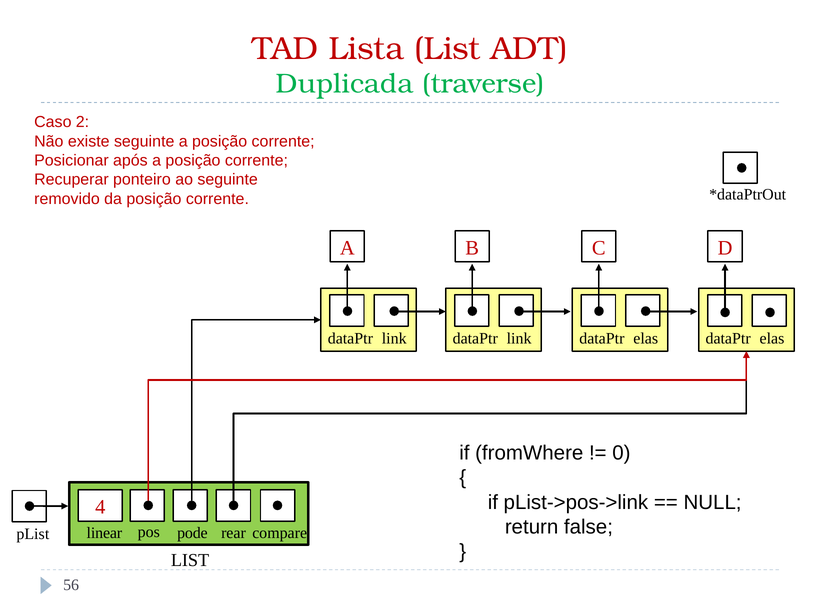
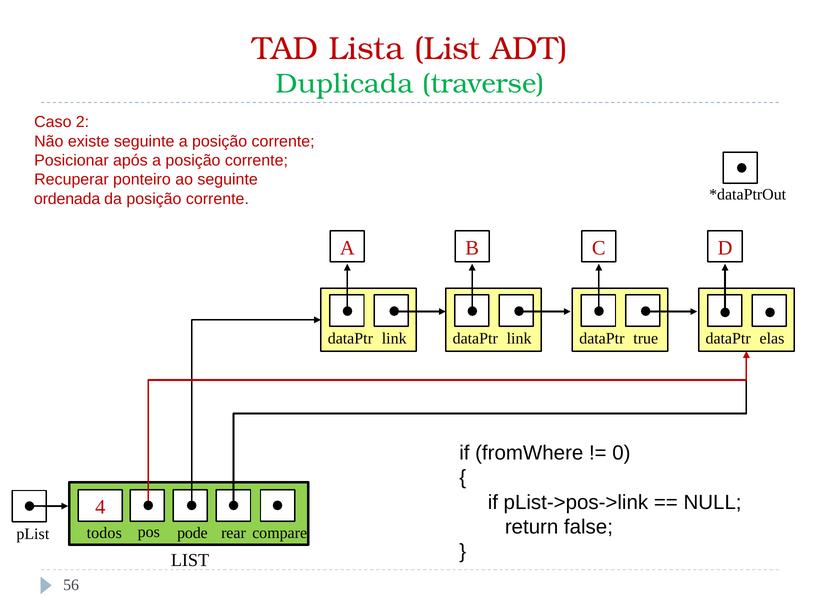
removido: removido -> ordenada (67, 199)
elas: elas -> true (646, 338)
linear: linear -> todos (104, 533)
